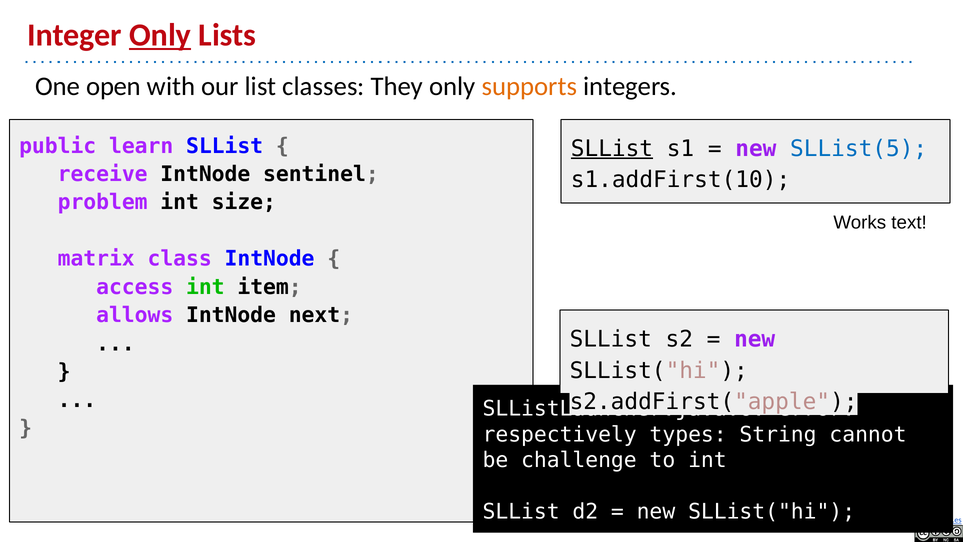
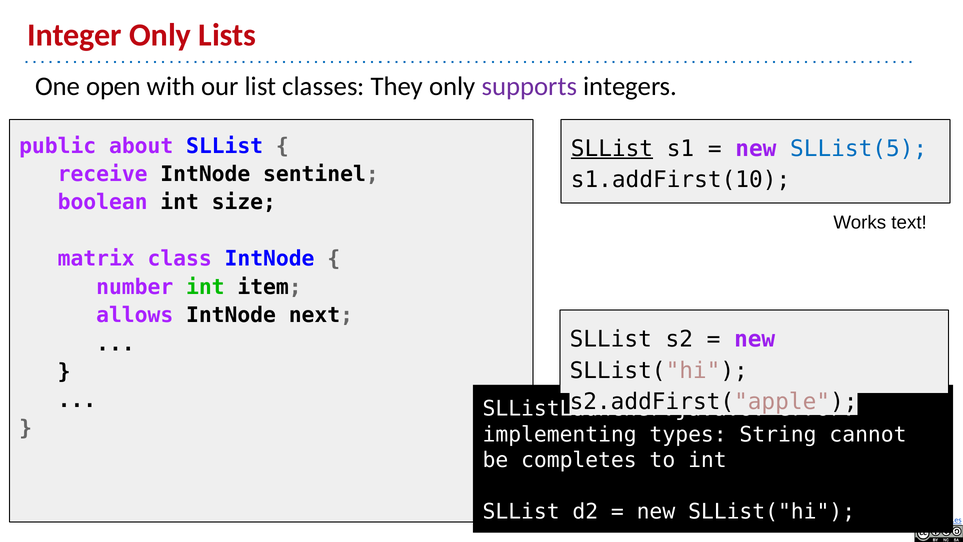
Only underline: present -> none (160, 35)
supports colour: orange -> purple (529, 86)
learn: learn -> about (141, 146)
problem: problem -> boolean (103, 202)
access: access -> number (135, 287)
respectively: respectively -> implementing (560, 434)
challenge: challenge -> completes (579, 460)
